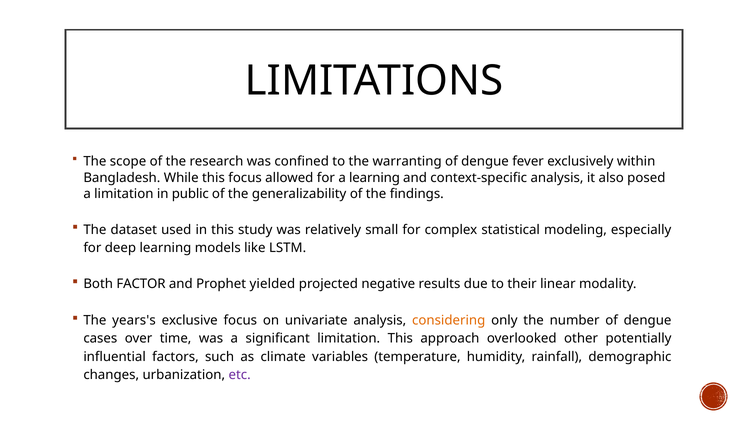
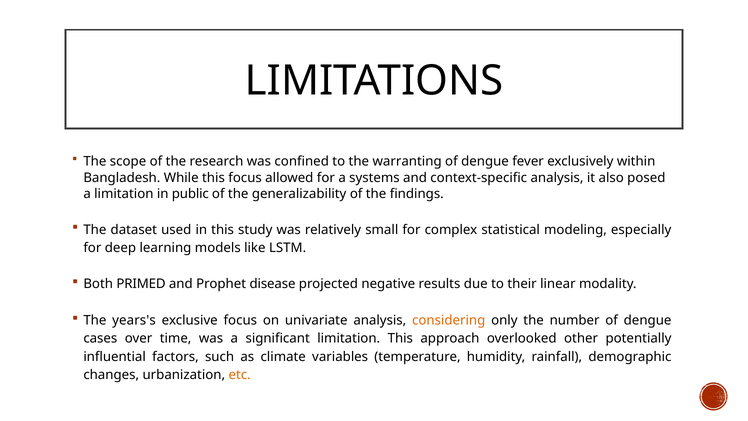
a learning: learning -> systems (374, 178)
FACTOR: FACTOR -> PRIMED (141, 284)
yielded: yielded -> disease (273, 284)
etc colour: purple -> orange (240, 375)
